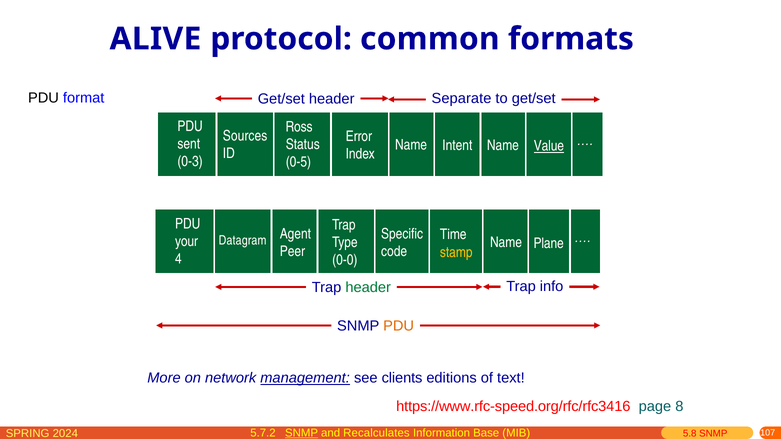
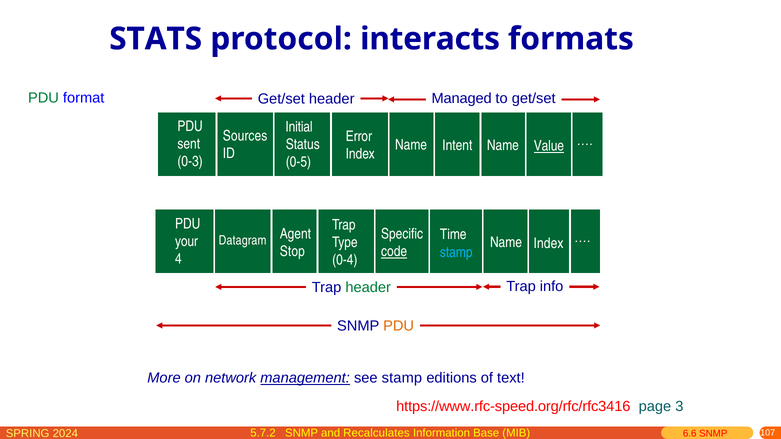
ALIVE: ALIVE -> STATS (156, 39)
common: common -> interacts (430, 39)
PDU colour: black -> green (43, 98)
Separate: Separate -> Managed (462, 99)
Ross: Ross -> Initial (299, 127)
Name Plane: Plane -> Index (549, 243)
Peer: Peer -> Stop (292, 251)
code underline: none -> present (394, 252)
stamp colour: yellow -> light blue (456, 252)
0-0: 0-0 -> 0-4 (345, 260)
see clients: clients -> stamp (402, 378)
8: 8 -> 3 (679, 407)
SNMP underline: present -> none (302, 433)
5.8: 5.8 -> 6.6 (690, 434)
